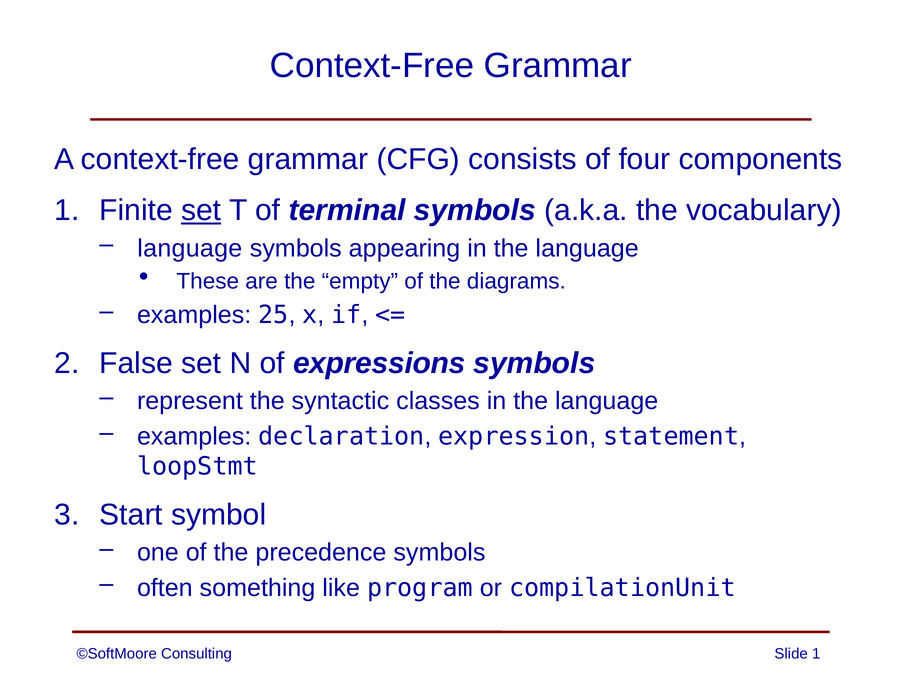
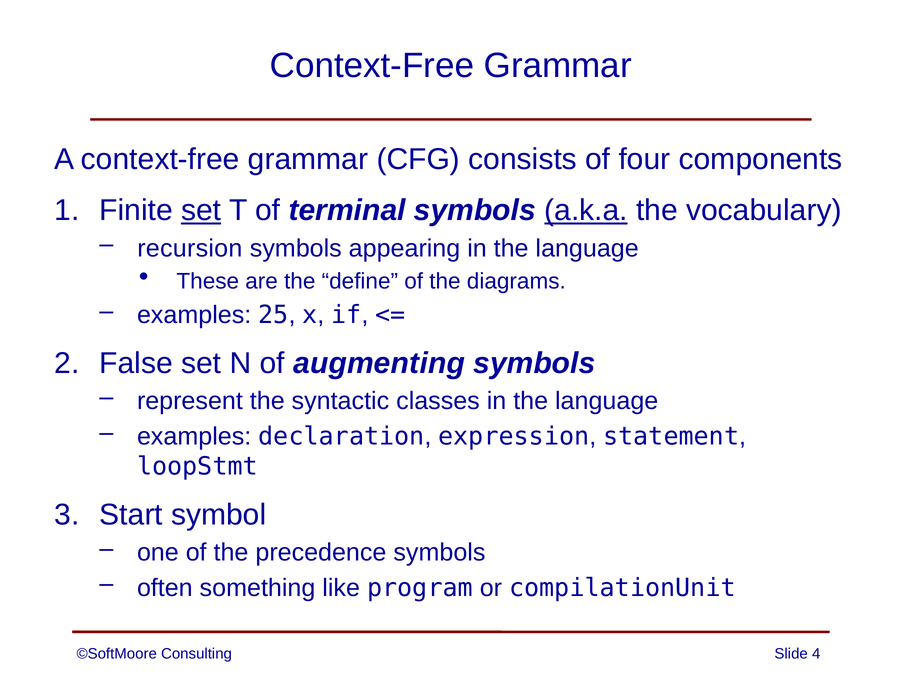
a.k.a underline: none -> present (586, 210)
language: language -> recursion (190, 248)
empty: empty -> define (360, 281)
expressions: expressions -> augmenting (379, 363)
Slide 1: 1 -> 4 (816, 654)
